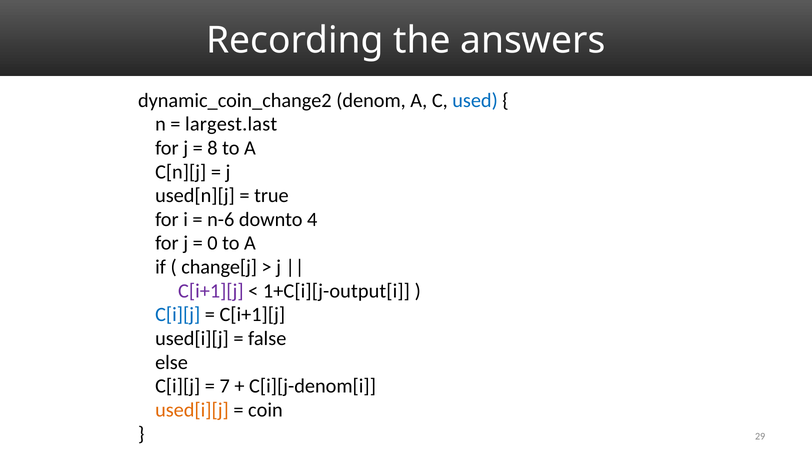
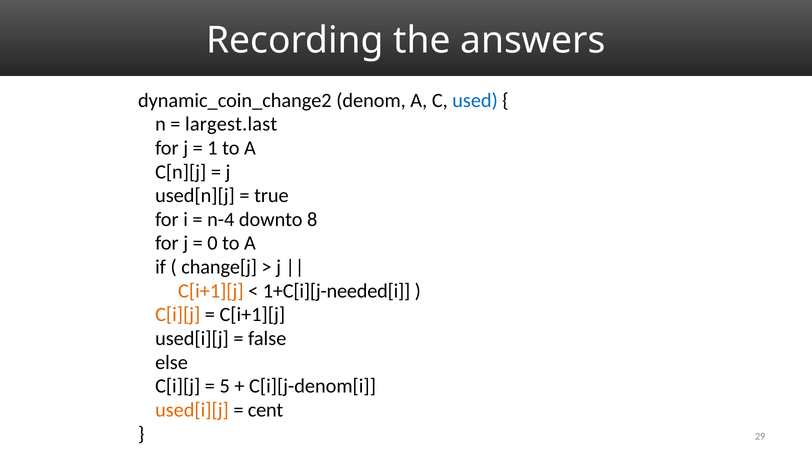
8: 8 -> 1 (212, 148)
n-6: n-6 -> n-4 (221, 219)
4: 4 -> 8 (312, 219)
C[i+1][j colour: purple -> orange (211, 291)
1+C[i][j-output[i: 1+C[i][j-output[i -> 1+C[i][j-needed[i (337, 291)
C[i][j colour: blue -> orange (178, 315)
7: 7 -> 5 (225, 386)
coin: coin -> cent (266, 410)
